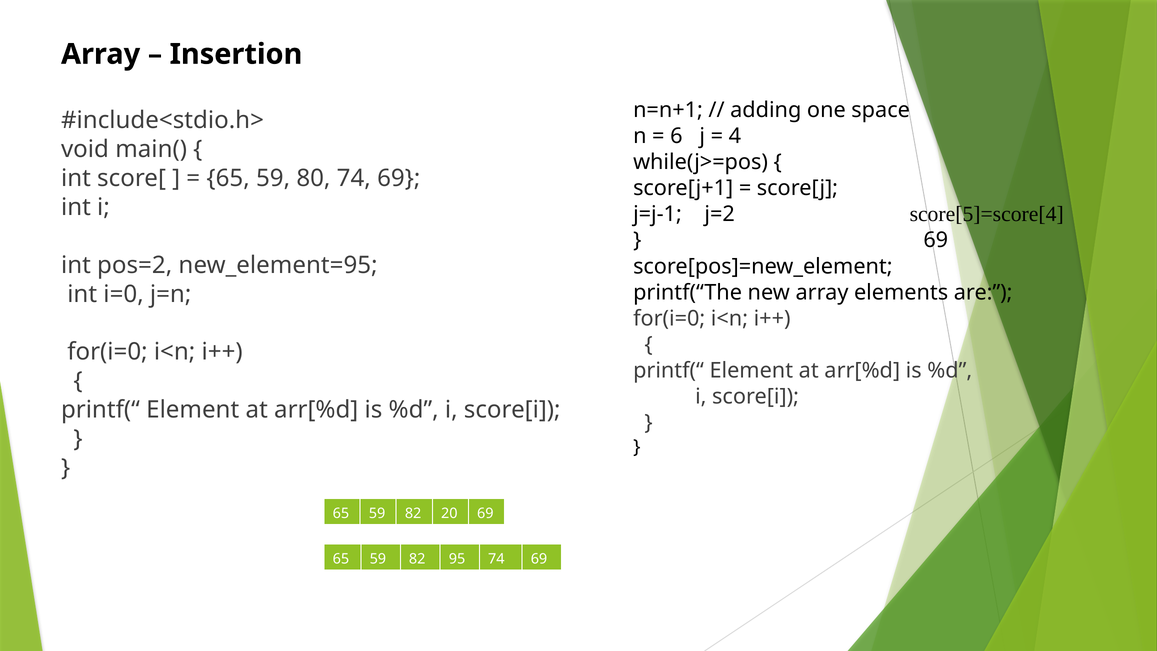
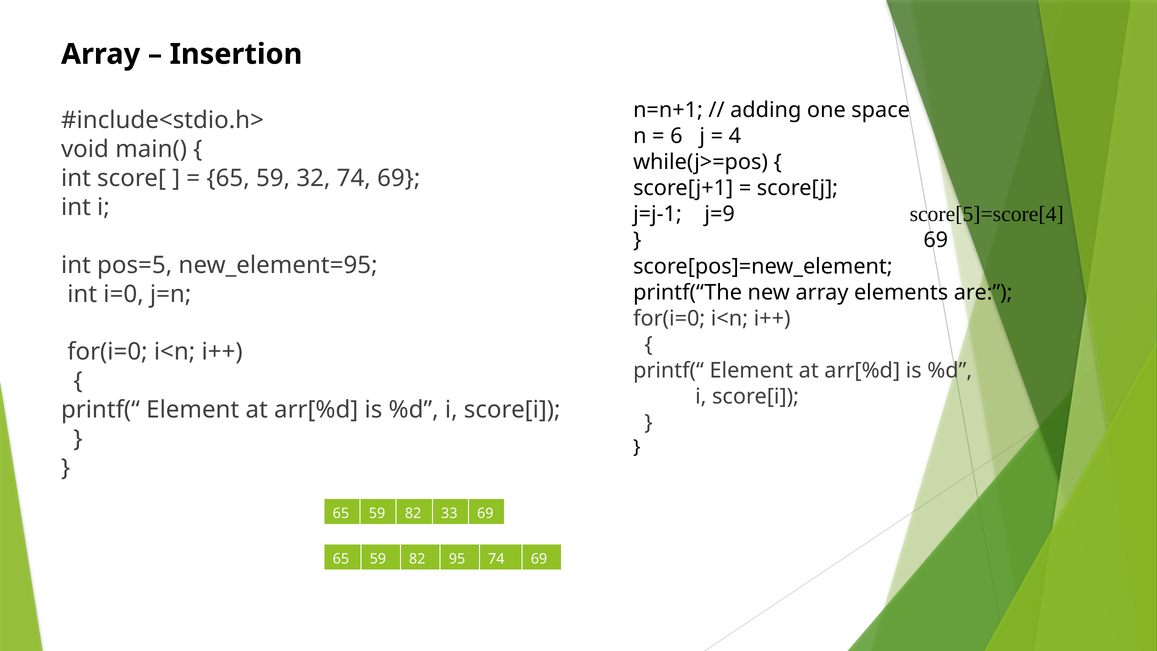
80: 80 -> 32 (313, 178)
j=2: j=2 -> j=9 (720, 214)
pos=2: pos=2 -> pos=5 (135, 265)
20: 20 -> 33 (449, 513)
